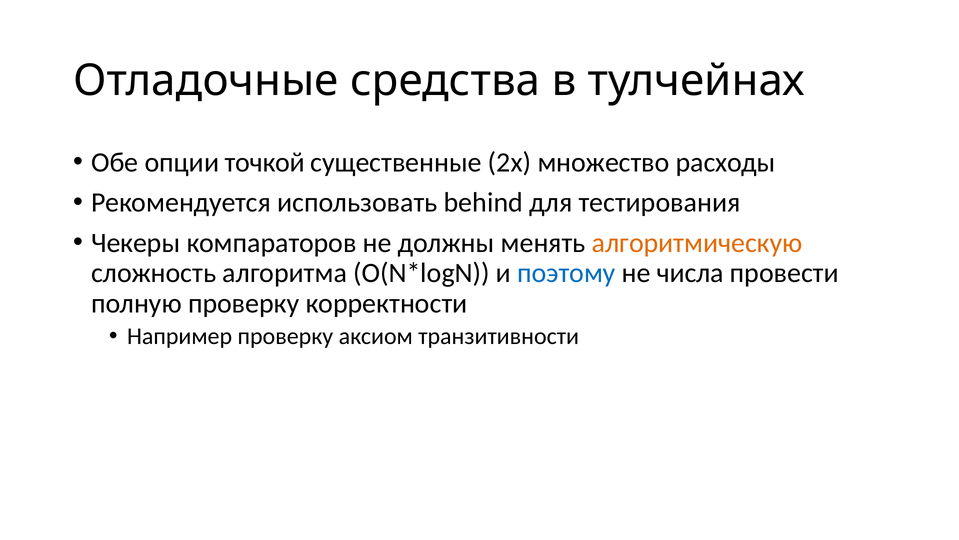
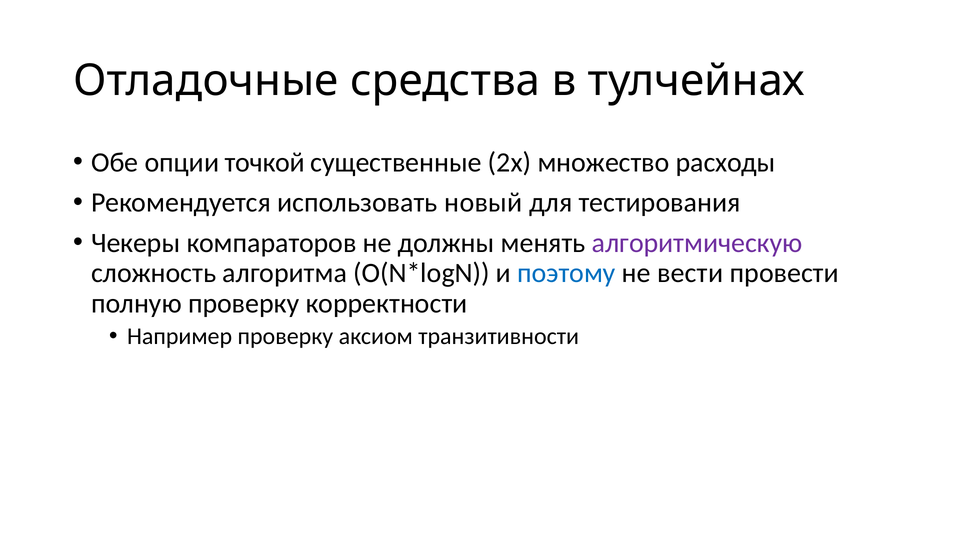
behind: behind -> новый (483, 202)
алгоритмическую colour: orange -> purple (697, 243)
числа: числа -> вести (690, 273)
